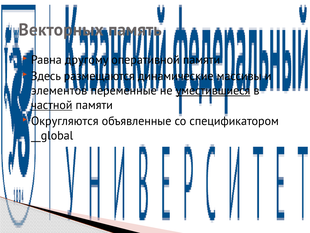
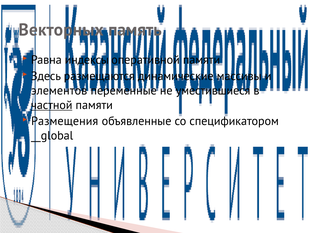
другому: другому -> индексы (87, 60)
уместившиеся underline: present -> none (213, 90)
Округляются: Округляются -> Размещения (65, 121)
